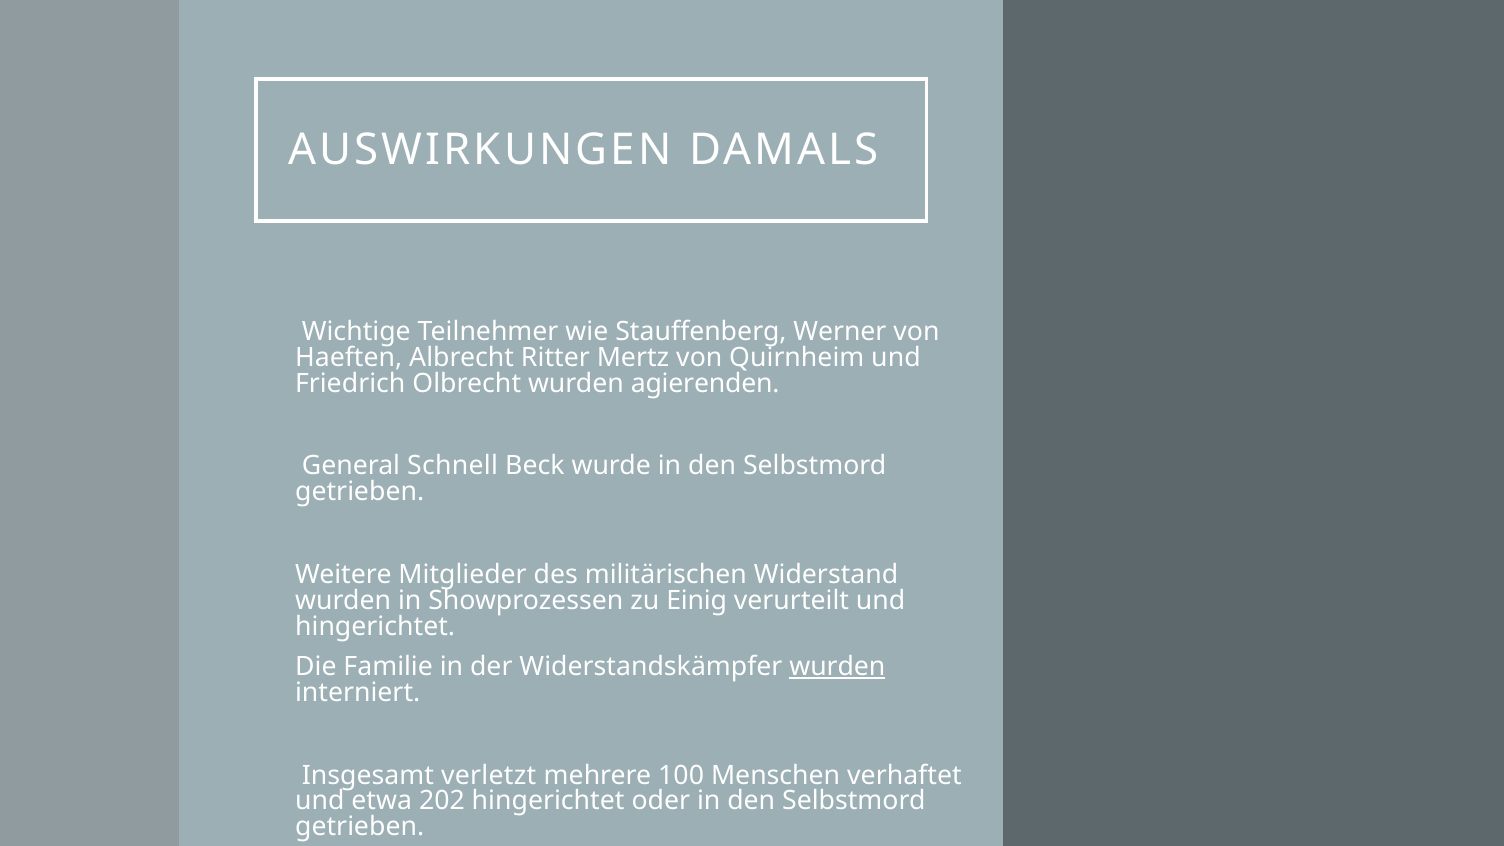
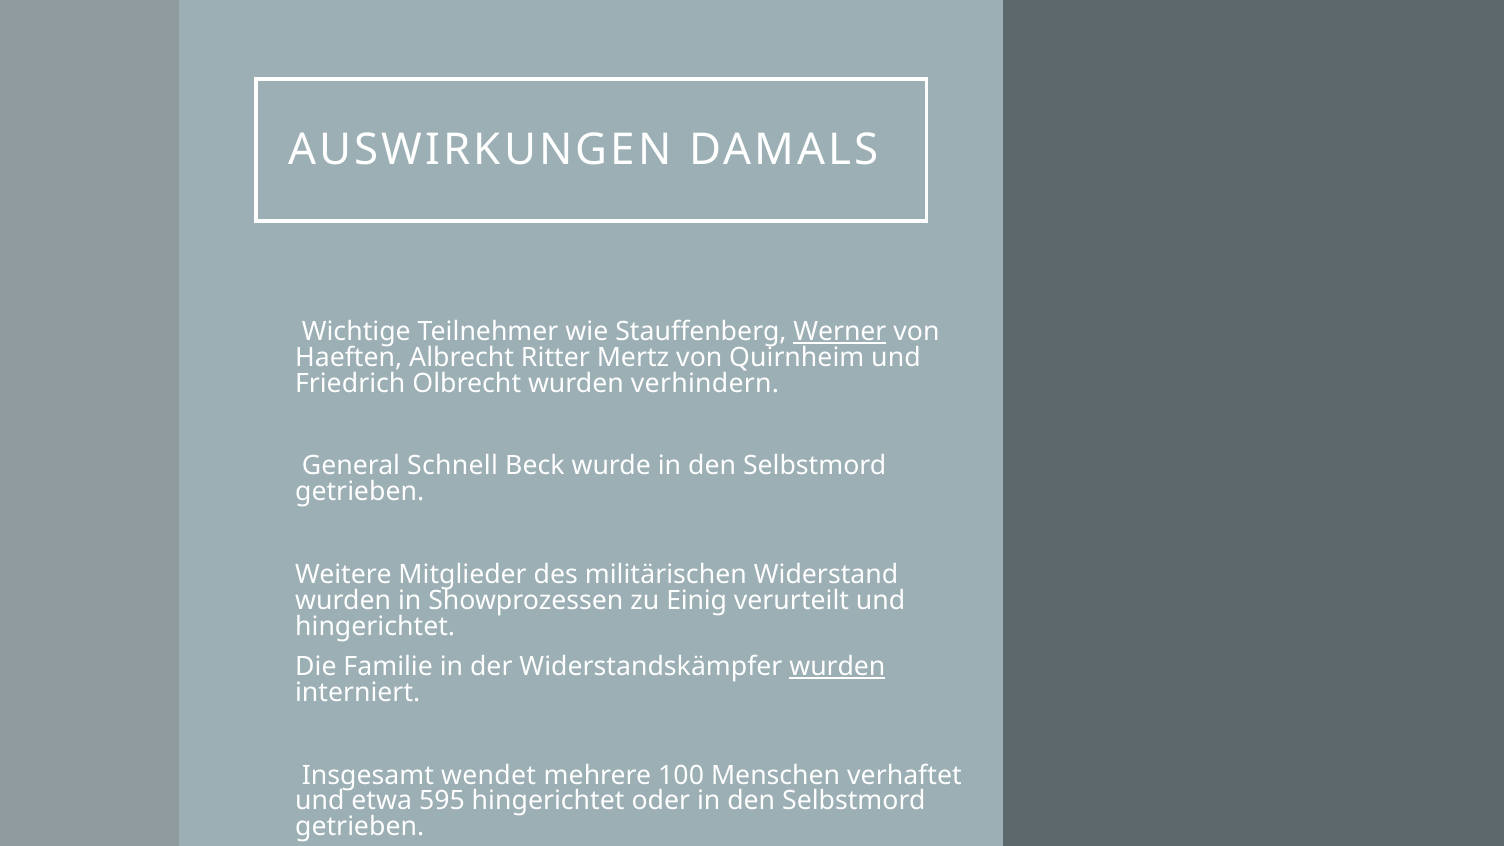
Werner underline: none -> present (840, 331)
agierenden: agierenden -> verhindern (705, 383)
verletzt: verletzt -> wendet (489, 775)
202: 202 -> 595 (442, 801)
